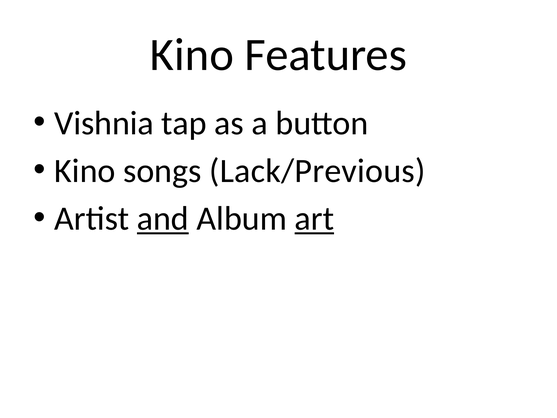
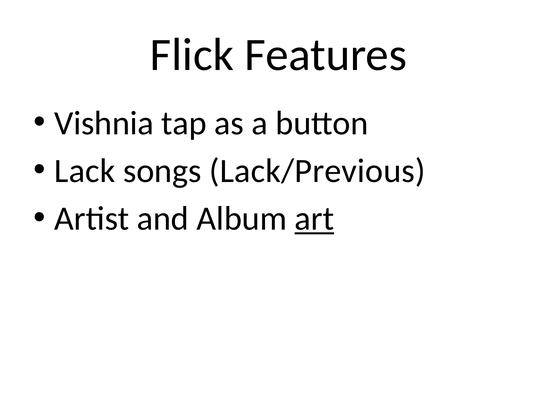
Kino: Kino -> Flick (192, 55)
Kino: Kino -> Lack (85, 171)
and underline: present -> none (163, 218)
